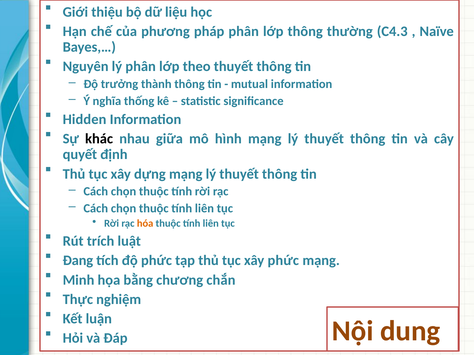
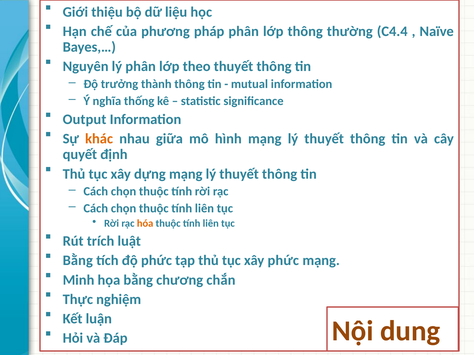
C4.3: C4.3 -> C4.4 (392, 31)
Hidden: Hidden -> Output (85, 120)
khác colour: black -> orange (99, 139)
Đang: Đang -> Bằng (78, 261)
